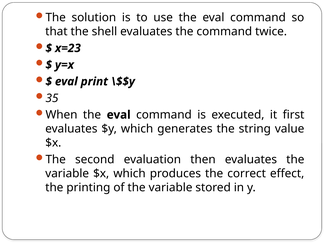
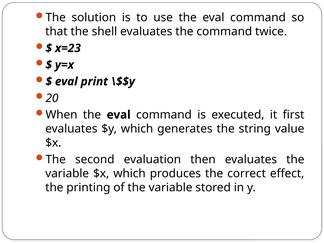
35: 35 -> 20 (52, 98)
